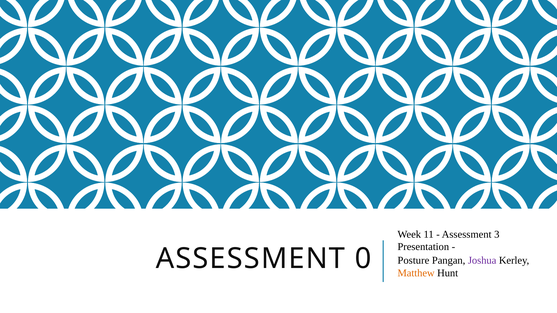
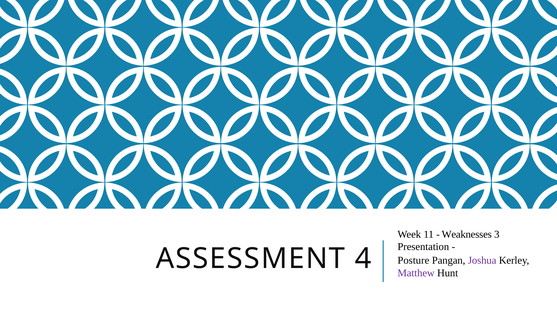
Assessment: Assessment -> Weaknesses (467, 235)
0: 0 -> 4 (363, 259)
Matthew colour: orange -> purple (416, 273)
